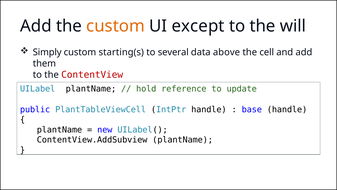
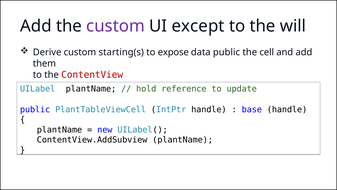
custom colour: orange -> purple (116, 26)
Simply: Simply -> Derive (47, 52)
several: several -> expose (173, 52)
data above: above -> public (226, 52)
